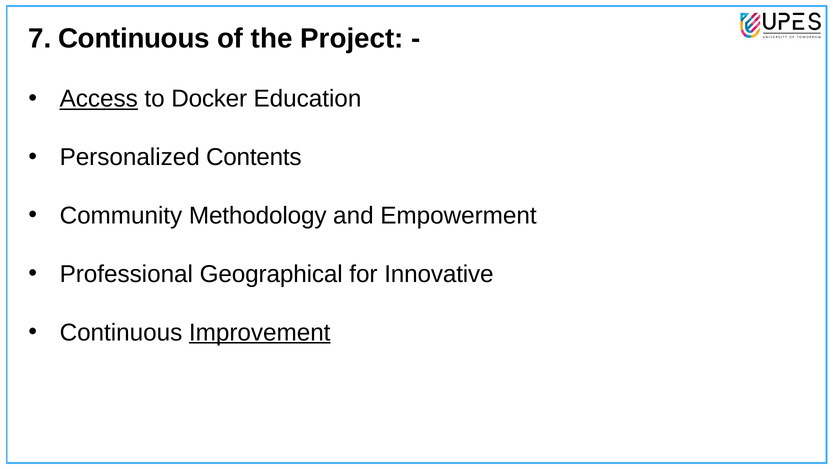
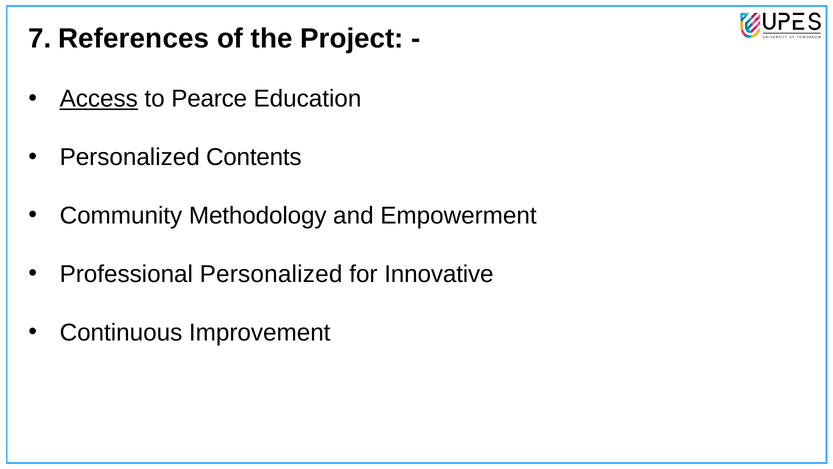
7 Continuous: Continuous -> References (134, 39)
Docker: Docker -> Pearce (209, 99)
Professional Geographical: Geographical -> Personalized (271, 274)
Improvement underline: present -> none (260, 332)
